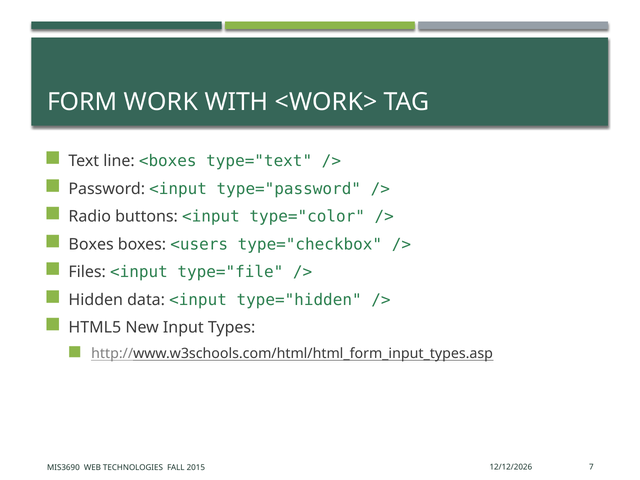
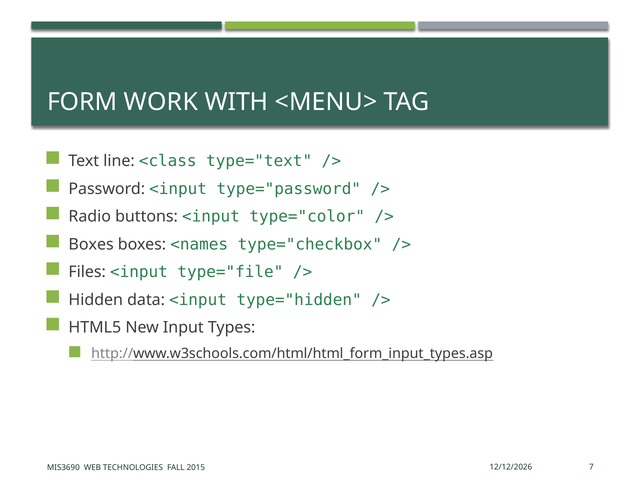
<WORK>: <WORK> -> <MENU> (326, 102)
<boxes: <boxes -> <class (168, 161)
<users: <users -> <names (199, 244)
